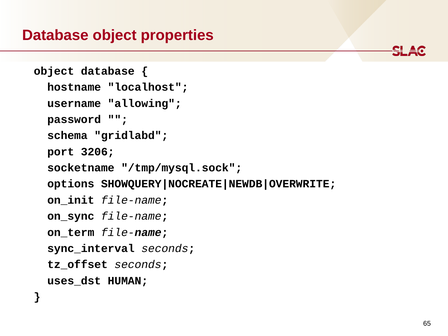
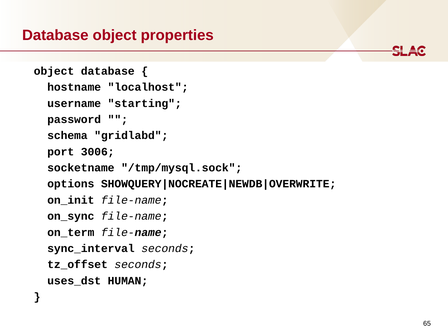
allowing: allowing -> starting (145, 103)
3206: 3206 -> 3006 (98, 152)
